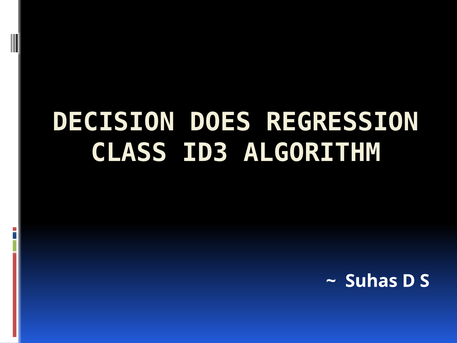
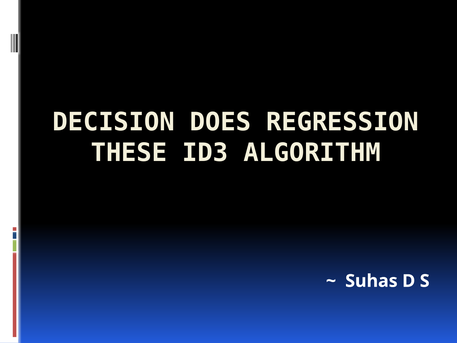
CLASS: CLASS -> THESE (129, 153)
